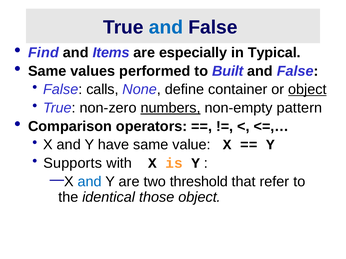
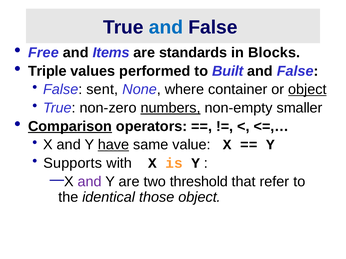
Find: Find -> Free (43, 53)
especially: especially -> standards (193, 53)
Typical: Typical -> Blocks (274, 53)
Same: Same -> Triple (47, 71)
calls: calls -> sent (102, 90)
define: define -> where (184, 90)
pattern: pattern -> smaller (300, 108)
Comparison underline: none -> present (70, 127)
have underline: none -> present (113, 145)
and colour: blue -> purple (90, 182)
